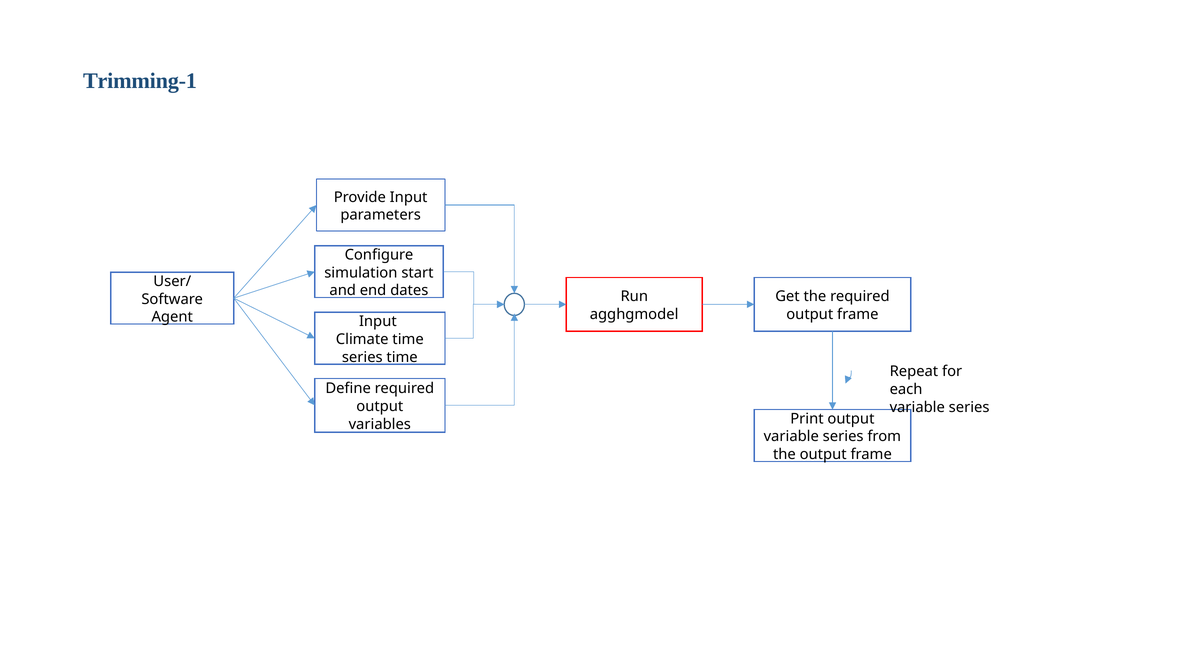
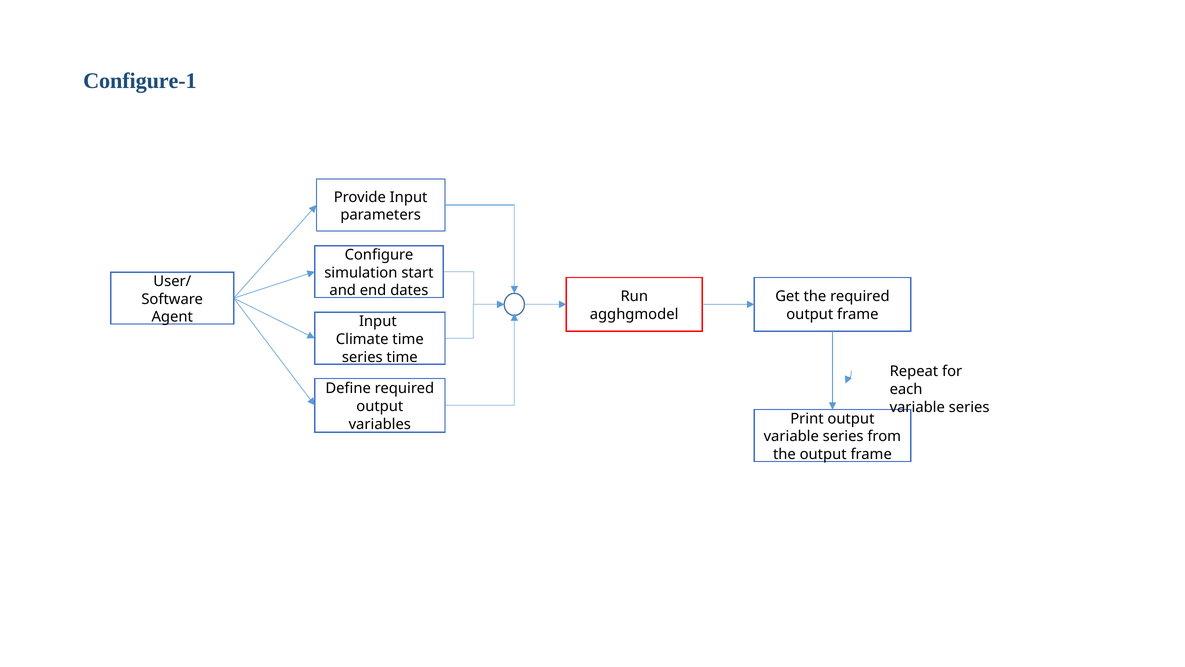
Trimming-1: Trimming-1 -> Configure-1 (140, 81)
